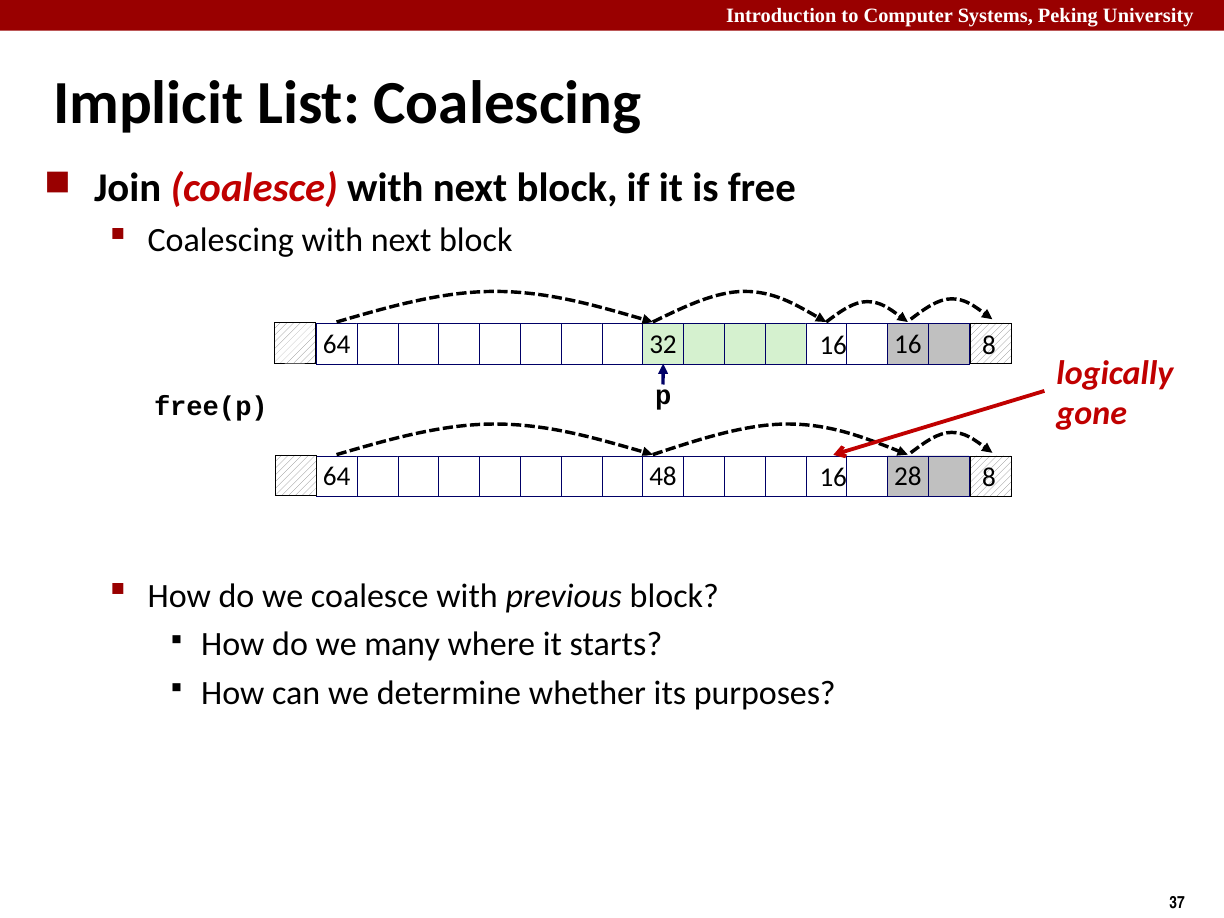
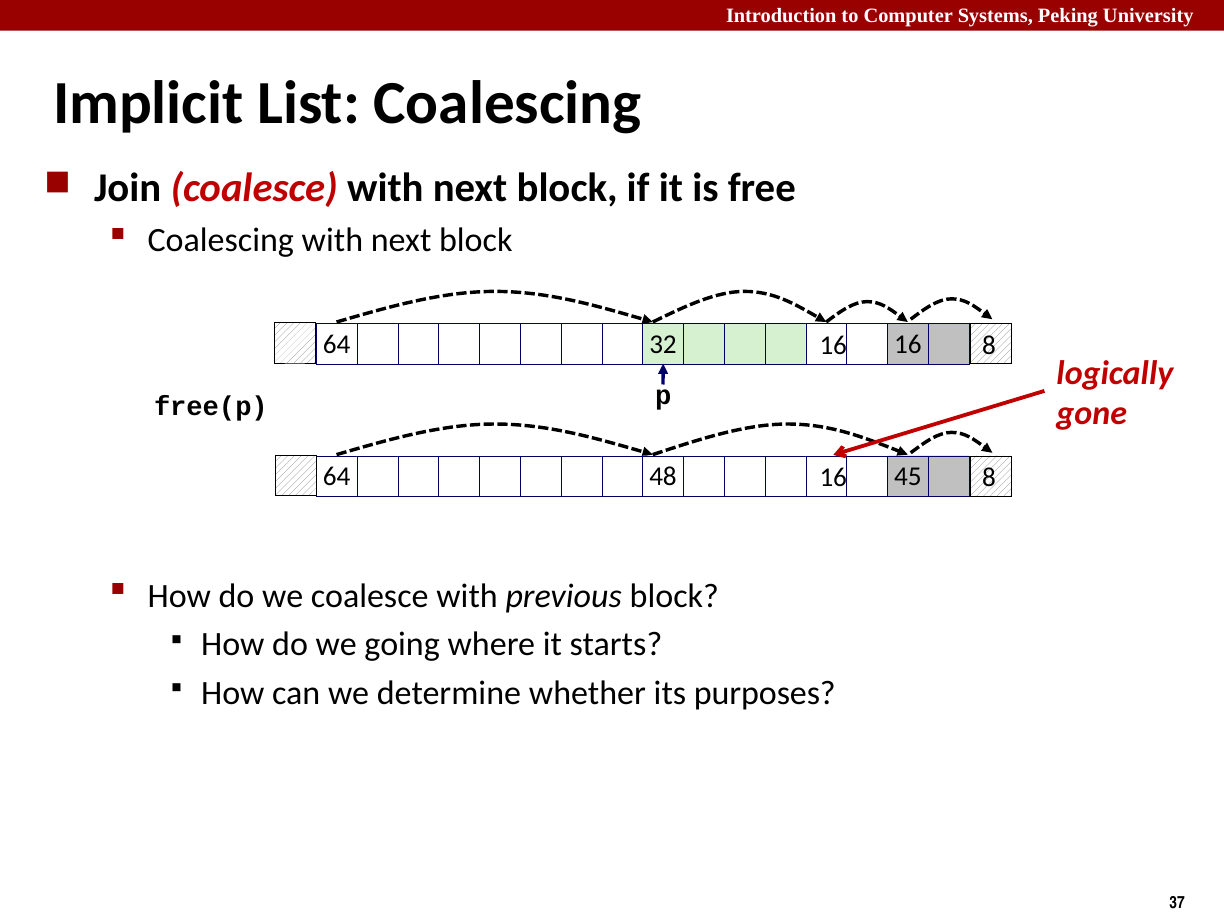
28: 28 -> 45 (908, 477)
many: many -> going (402, 645)
